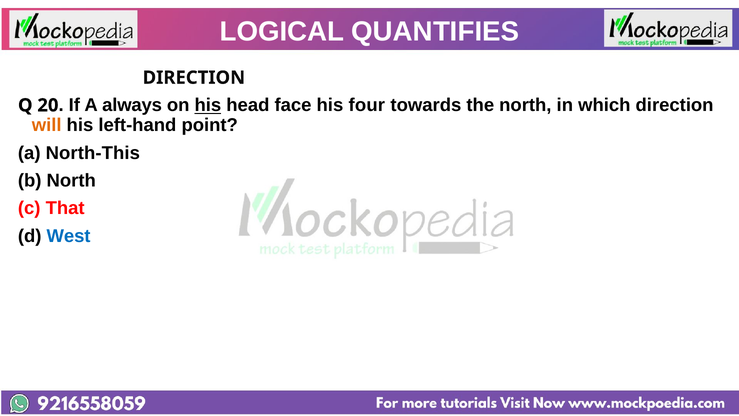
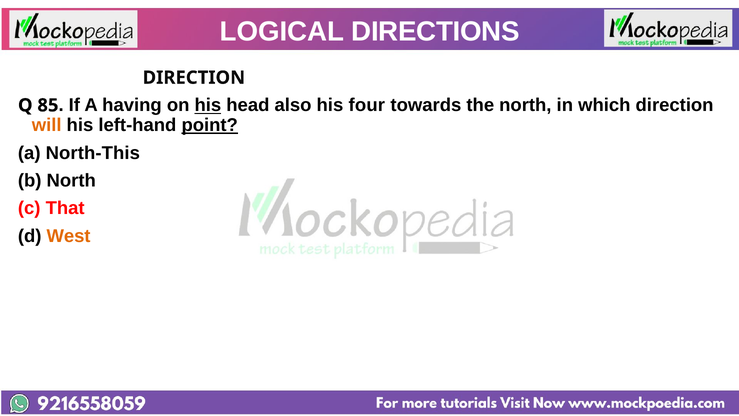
QUANTIFIES: QUANTIFIES -> DIRECTIONS (435, 32)
20: 20 -> 85 (48, 105)
always: always -> having (132, 105)
face: face -> also (293, 105)
point underline: none -> present (210, 125)
West colour: blue -> orange (69, 236)
